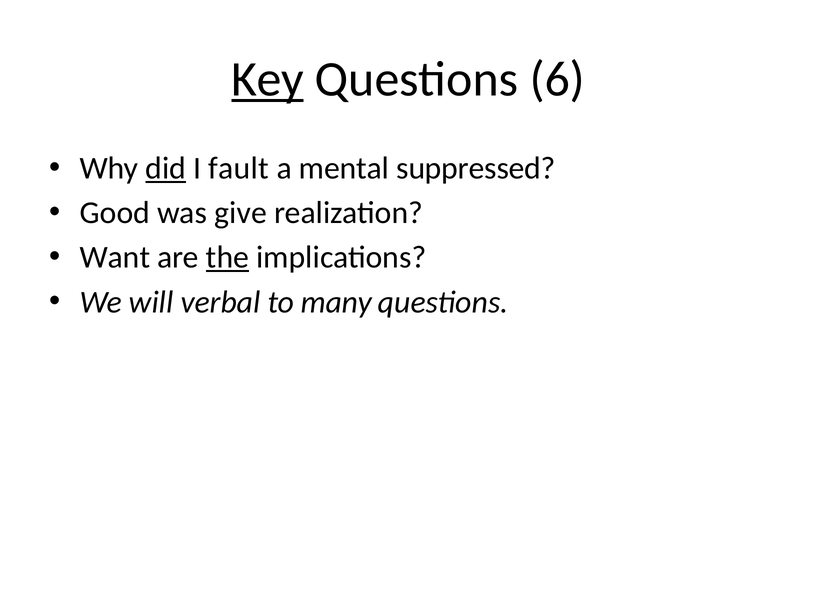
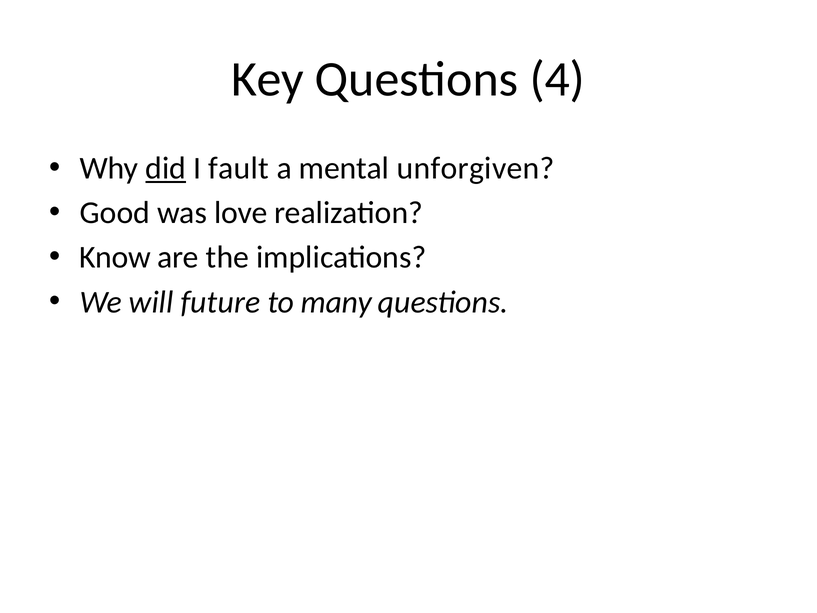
Key underline: present -> none (268, 79)
6: 6 -> 4 (557, 79)
suppressed: suppressed -> unforgiven (476, 168)
give: give -> love (241, 213)
Want: Want -> Know (115, 257)
the underline: present -> none (228, 257)
verbal: verbal -> future (220, 302)
